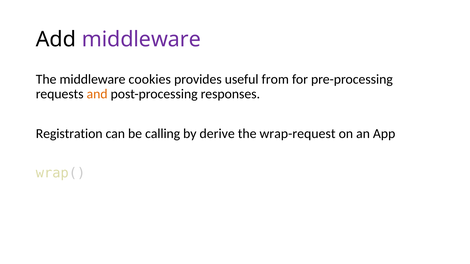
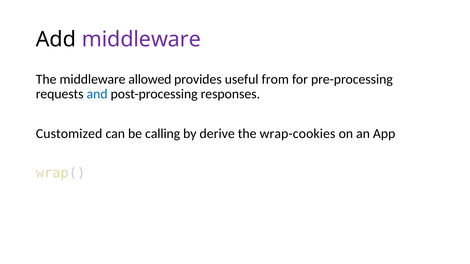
cookies: cookies -> allowed (150, 79)
and colour: orange -> blue (97, 94)
Registration: Registration -> Customized (69, 134)
wrap-request: wrap-request -> wrap-cookies (298, 134)
